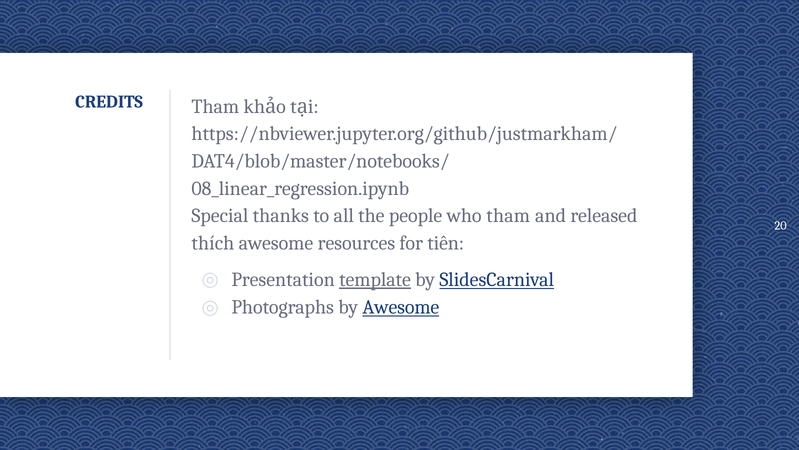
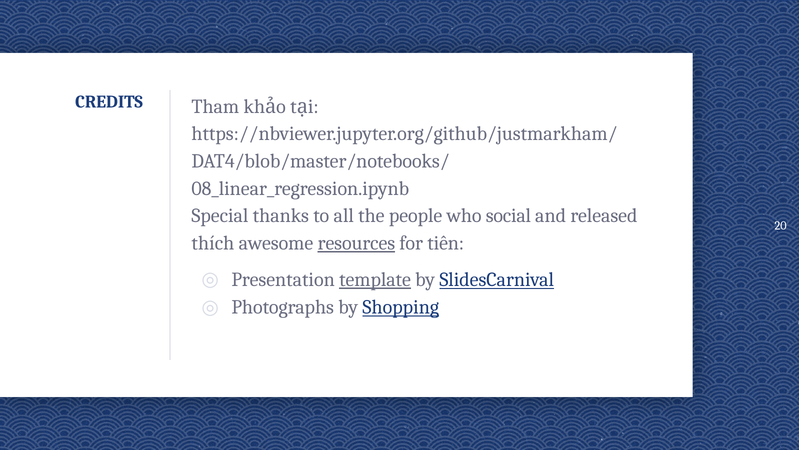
who tham: tham -> social (508, 216)
resources underline: none -> present (356, 243)
by Awesome: Awesome -> Shopping (401, 307)
